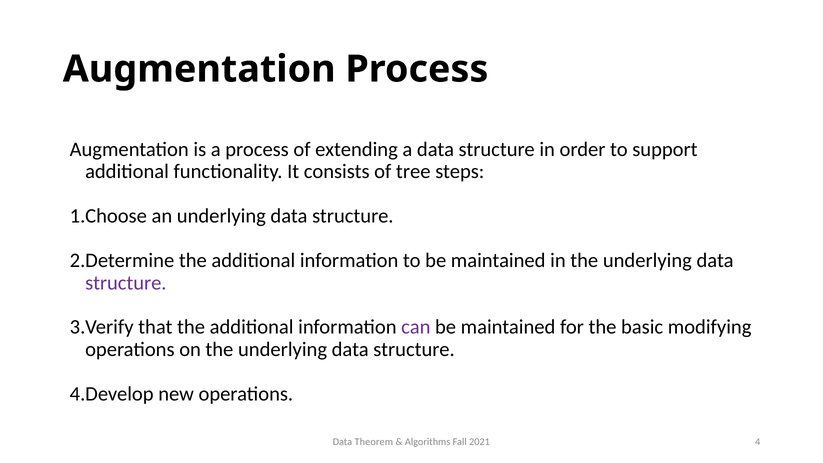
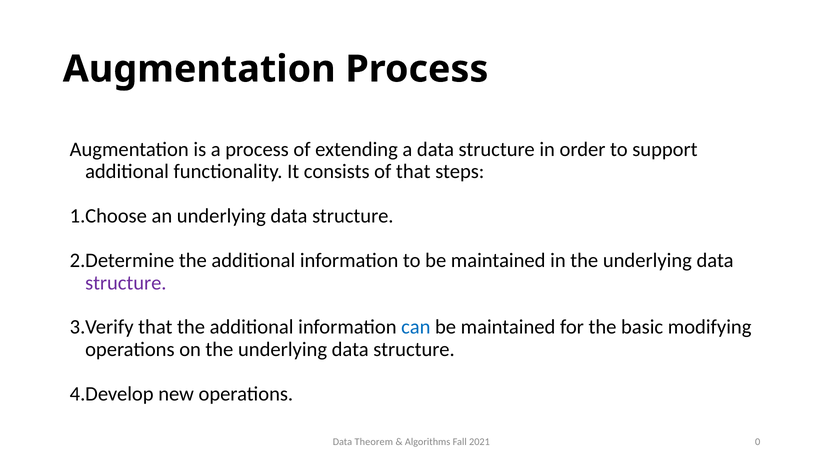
of tree: tree -> that (413, 172)
can colour: purple -> blue (416, 327)
4: 4 -> 0 (758, 442)
